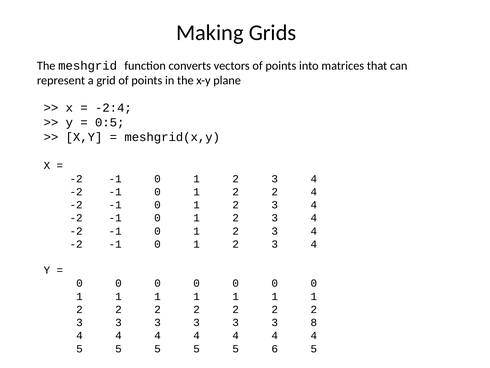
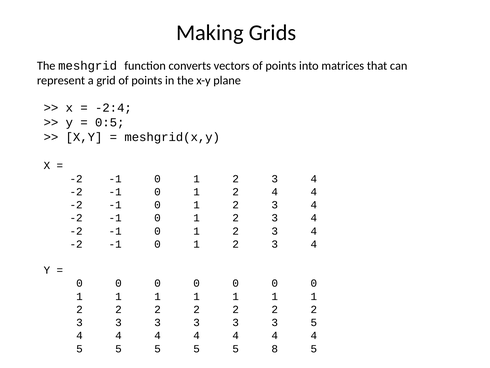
0 1 2 2: 2 -> 4 (275, 192)
3 8: 8 -> 5 (314, 322)
6: 6 -> 8 (275, 348)
